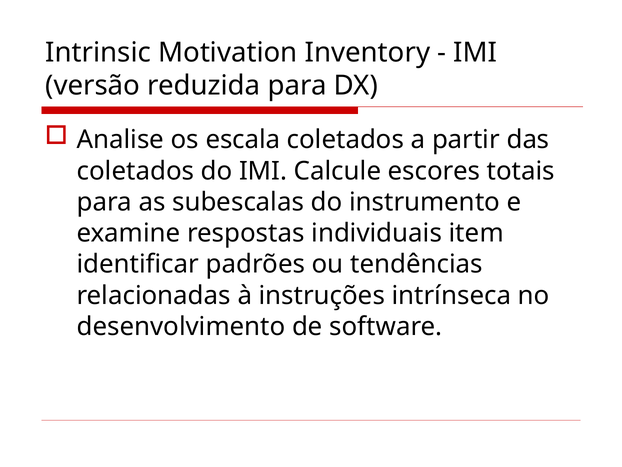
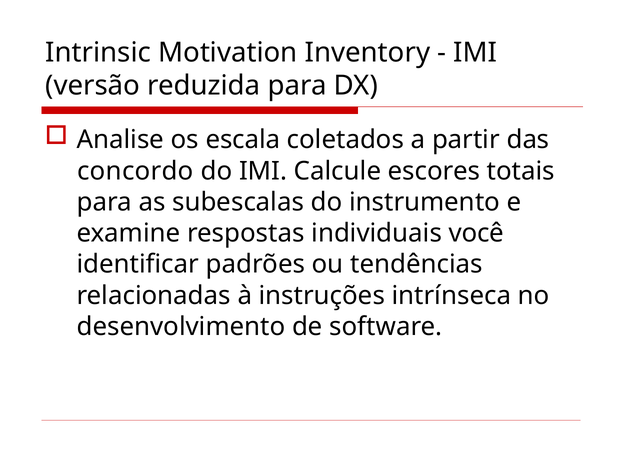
coletados: coletados -> concordo (135, 171)
item: item -> você (476, 233)
